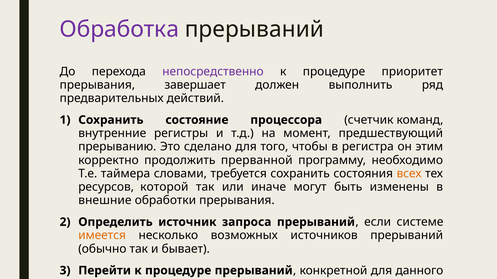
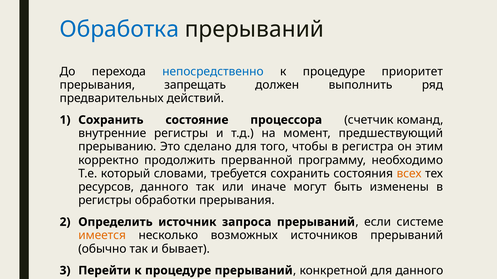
Обработка colour: purple -> blue (119, 29)
непосредственно colour: purple -> blue (213, 72)
завершает: завершает -> запрещать (195, 85)
таймера: таймера -> который (126, 174)
ресурсов которой: которой -> данного (164, 187)
внешние: внешние -> регистры (105, 201)
